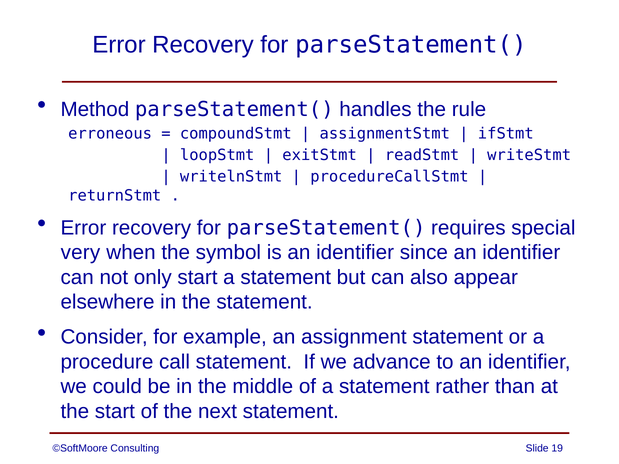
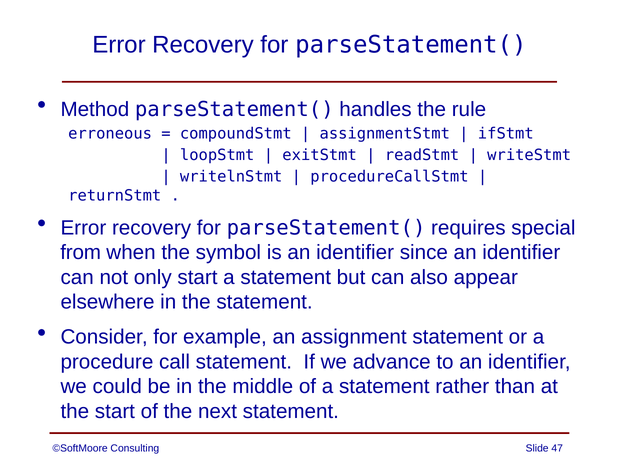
very: very -> from (81, 253)
19: 19 -> 47 (557, 448)
